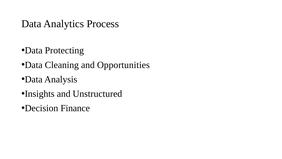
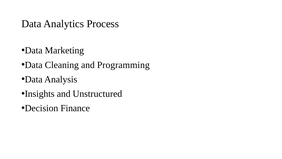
Protecting: Protecting -> Marketing (64, 50)
Opportunities: Opportunities -> Programming (123, 65)
